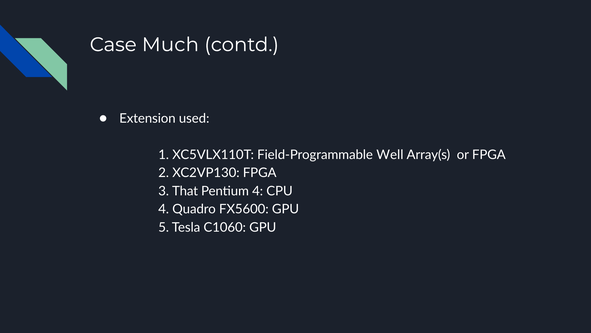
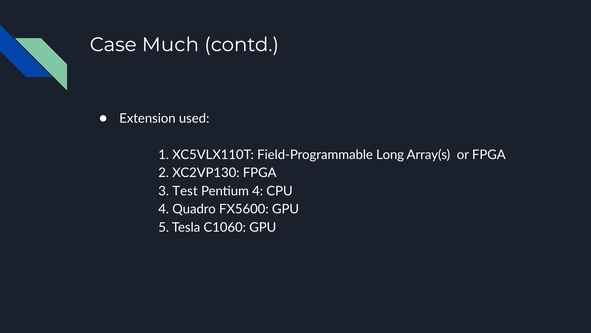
Well: Well -> Long (390, 155)
That: That -> Test (185, 191)
